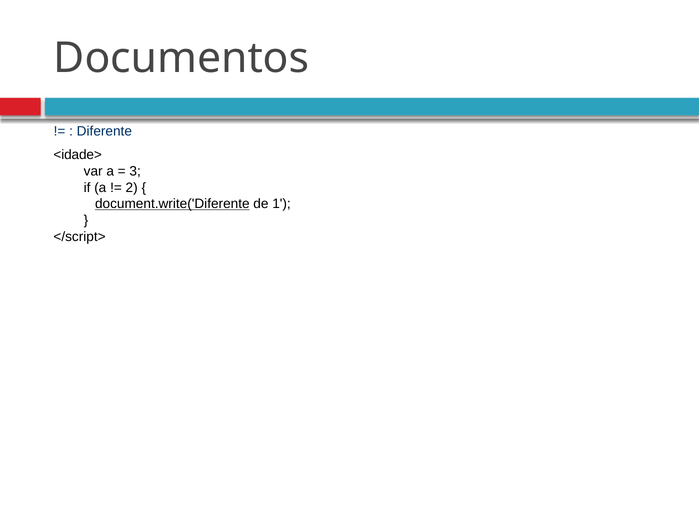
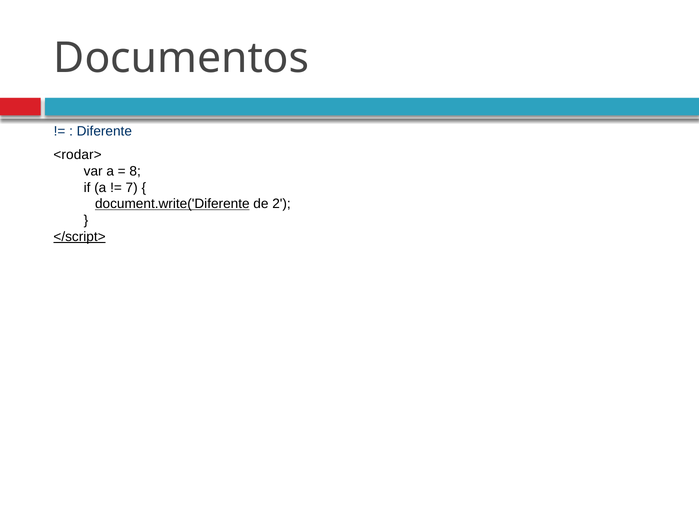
<idade>: <idade> -> <rodar> (78, 155)
3: 3 -> 8 (135, 171)
2: 2 -> 7 (132, 188)
1: 1 -> 2 (282, 204)
</script> underline: none -> present (80, 237)
